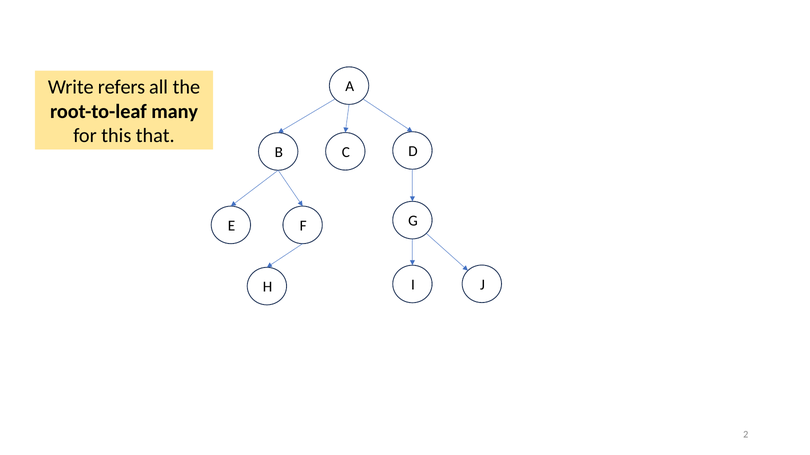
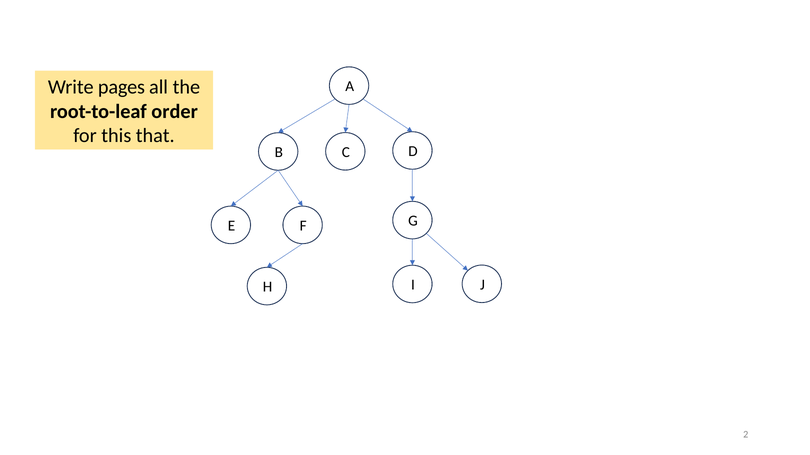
refers: refers -> pages (121, 87)
many: many -> order (175, 112)
